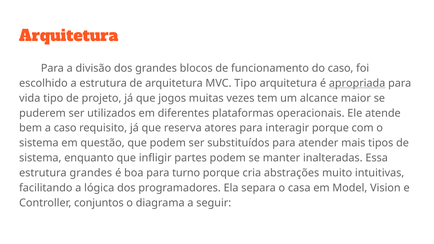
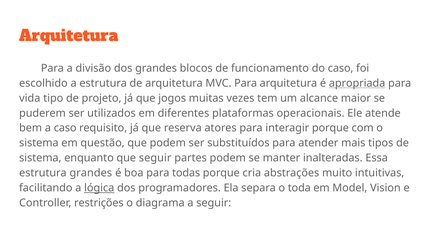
MVC Tipo: Tipo -> Para (246, 83)
que infligir: infligir -> seguir (155, 158)
turno: turno -> todas (186, 173)
lógica underline: none -> present (99, 188)
casa: casa -> toda (299, 188)
conjuntos: conjuntos -> restrições (99, 203)
